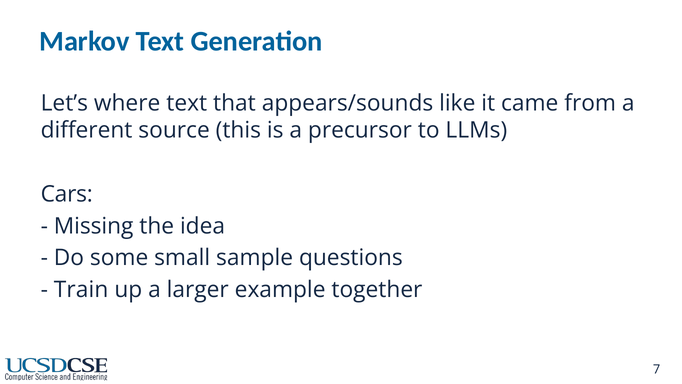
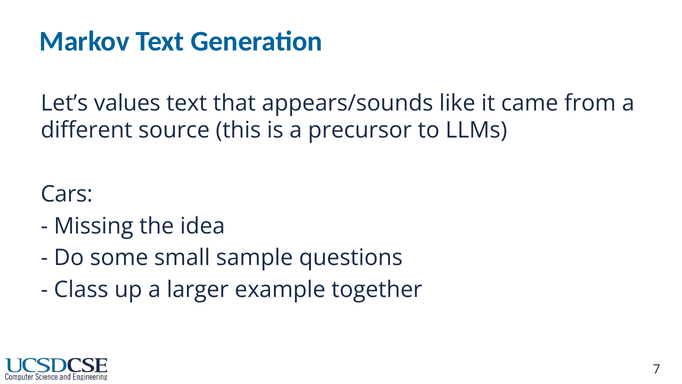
where: where -> values (127, 103)
Train: Train -> Class (81, 290)
